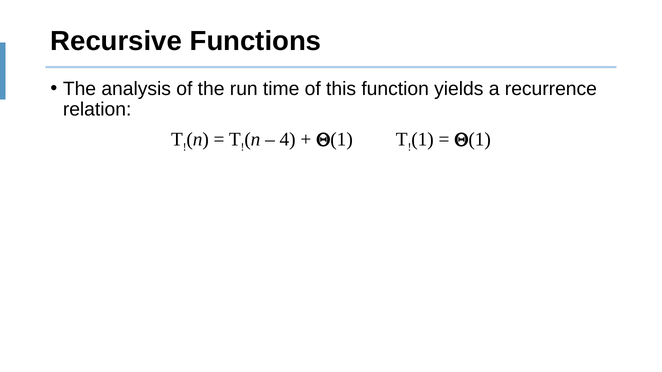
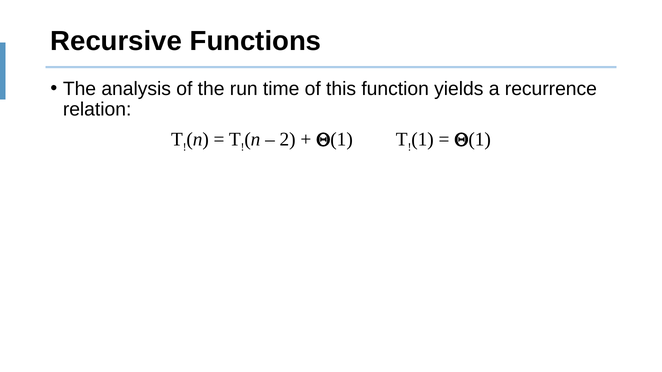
4: 4 -> 2 (288, 140)
